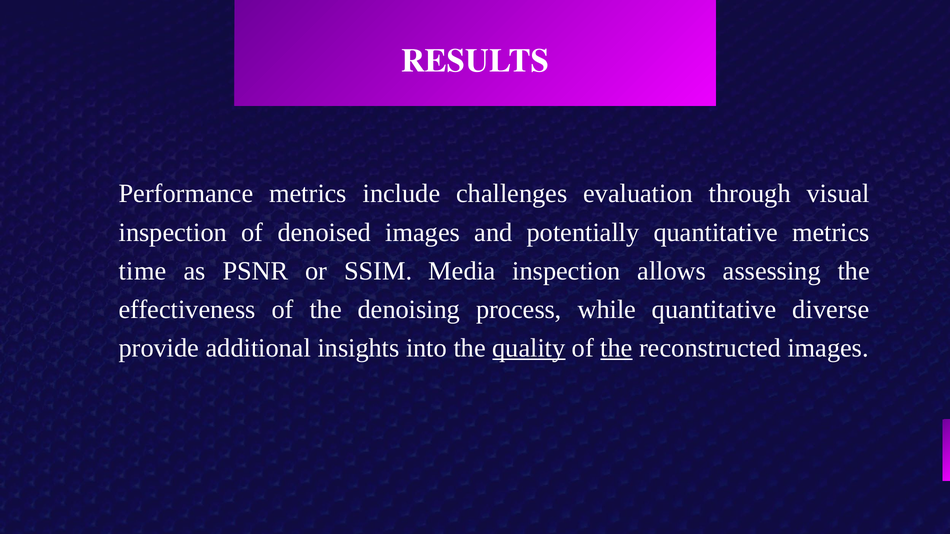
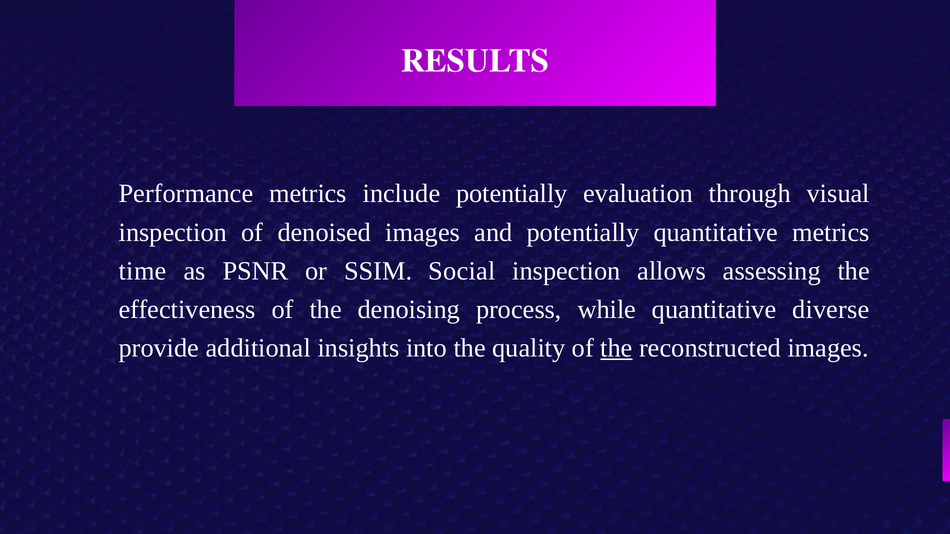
include challenges: challenges -> potentially (512, 194)
Media: Media -> Social (462, 271)
quality underline: present -> none (529, 348)
